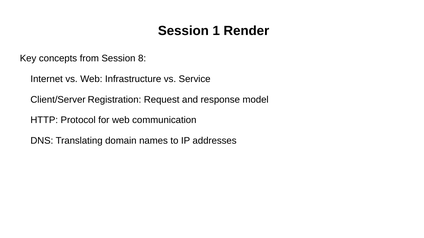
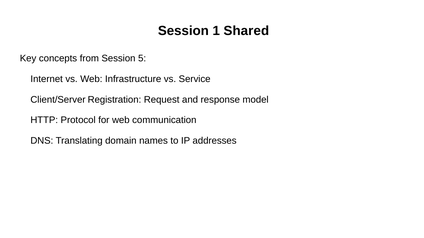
Render: Render -> Shared (246, 31)
8: 8 -> 5 (142, 59)
